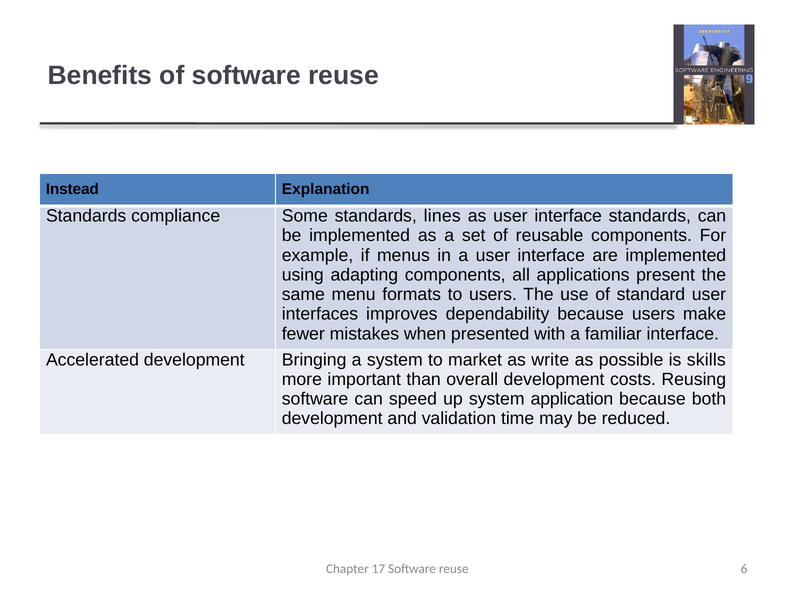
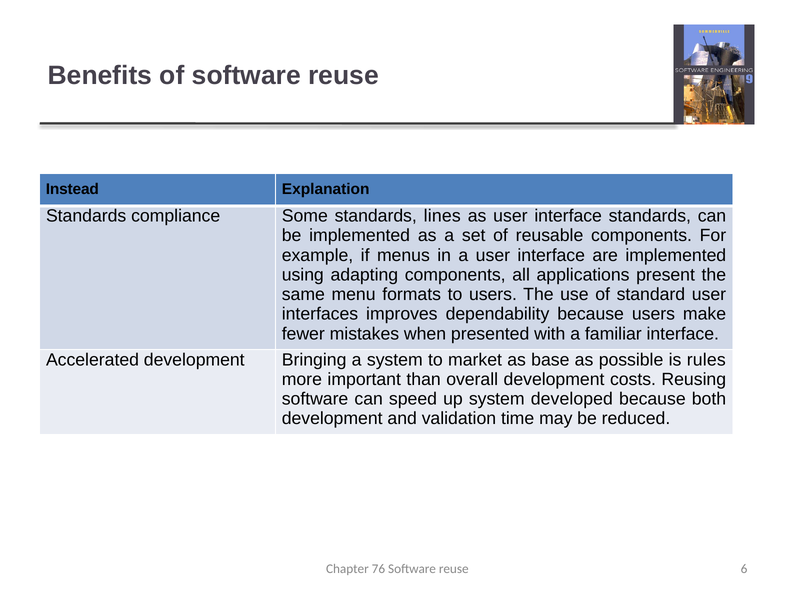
write: write -> base (550, 360)
skills: skills -> rules (706, 360)
application: application -> developed (572, 399)
17: 17 -> 76 (378, 569)
